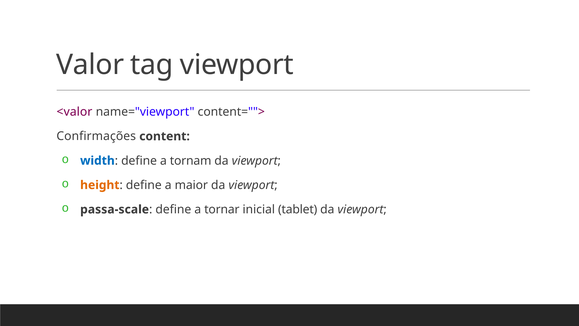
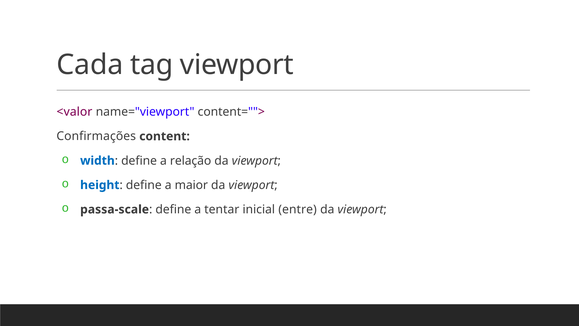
Valor: Valor -> Cada (90, 65)
tornam: tornam -> relação (191, 161)
height colour: orange -> blue (100, 185)
tornar: tornar -> tentar (222, 209)
tablet: tablet -> entre (298, 209)
